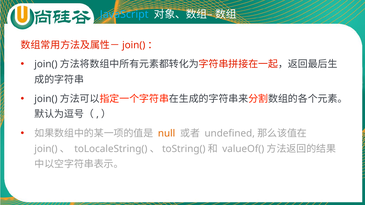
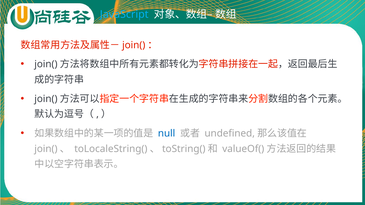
null colour: orange -> blue (167, 134)
